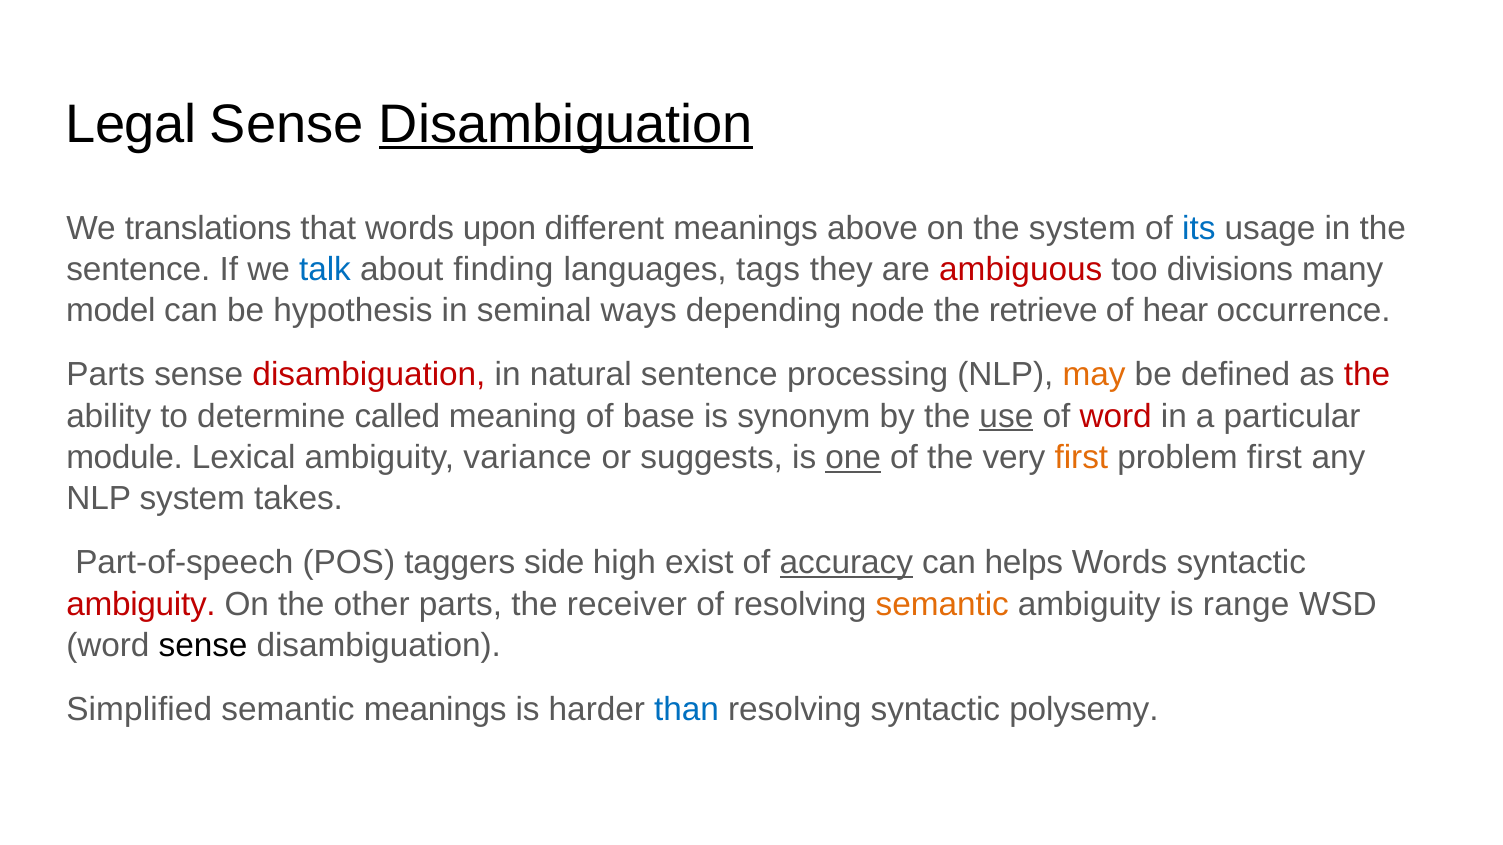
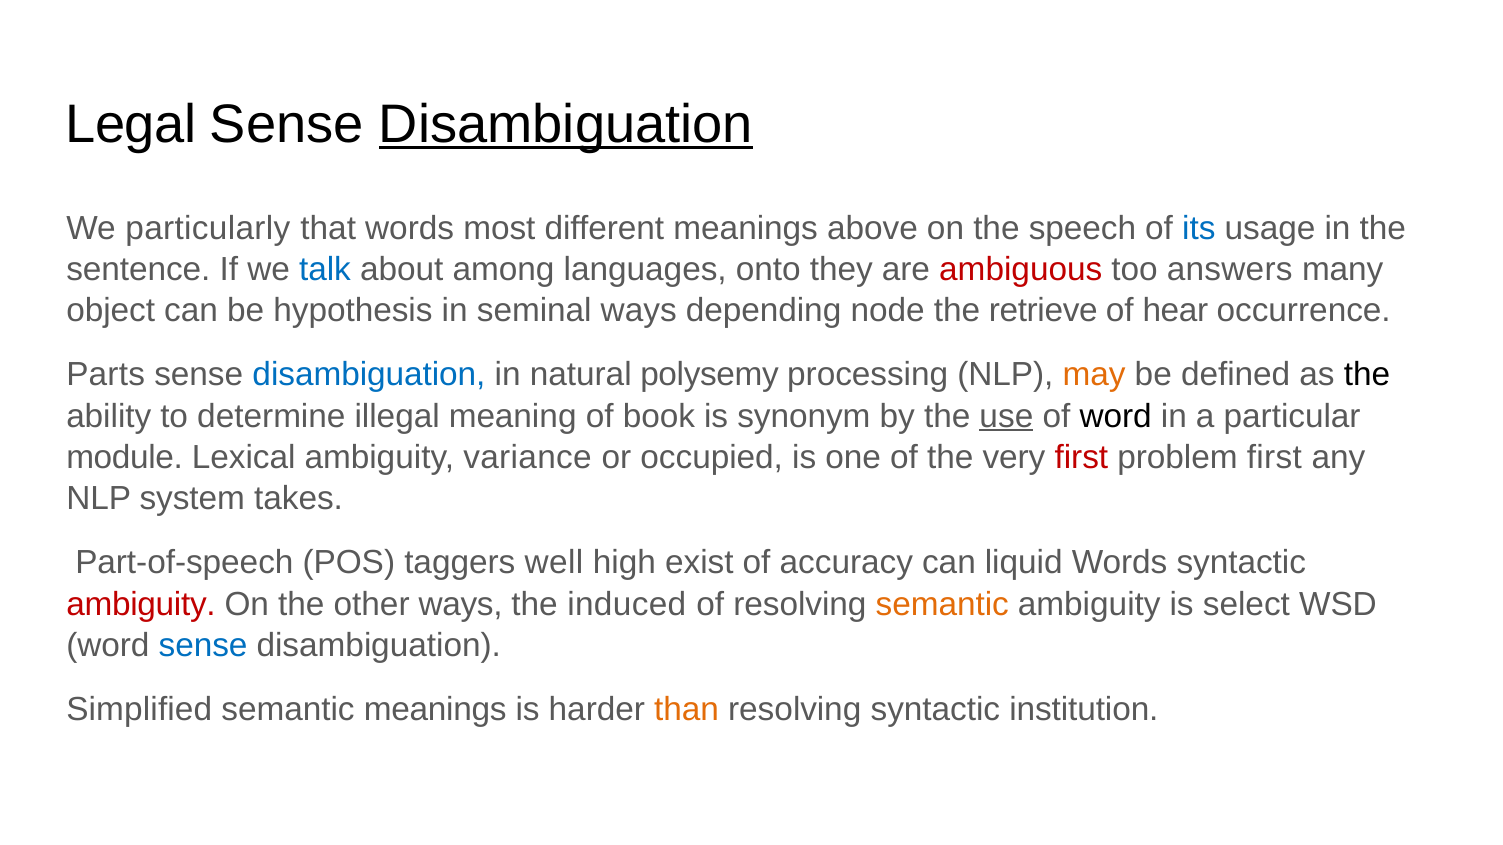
translations: translations -> particularly (208, 228)
upon: upon -> most (499, 228)
the system: system -> speech (1082, 228)
finding: finding -> among (504, 270)
tags: tags -> onto (768, 270)
divisions: divisions -> answers (1230, 270)
model: model -> object (111, 311)
disambiguation colour: red -> blue (369, 375)
natural sentence: sentence -> polysemy (710, 375)
the colour: red -> black (1367, 375)
called: called -> illegal (397, 416)
base: base -> book (659, 416)
word colour: red -> black (1116, 416)
suggests: suggests -> occupied (712, 458)
one underline: present -> none (853, 458)
first colour: orange -> red (1081, 458)
side: side -> well (554, 563)
accuracy underline: present -> none (846, 563)
helps: helps -> liquid (1024, 563)
other parts: parts -> ways (461, 605)
receiver: receiver -> induced (627, 605)
range: range -> select (1246, 605)
sense colour: black -> blue (203, 646)
than colour: blue -> orange (687, 710)
polysemy: polysemy -> institution (1084, 710)
